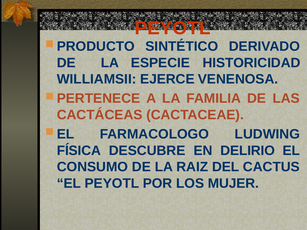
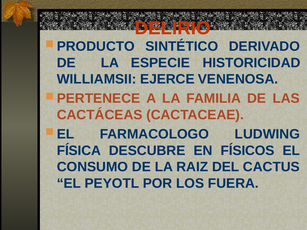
PEYOTL: PEYOTL -> DELIRIO (173, 28)
DELIRIO: DELIRIO -> FÍSICOS (248, 151)
MUJER: MUJER -> FUERA (233, 183)
